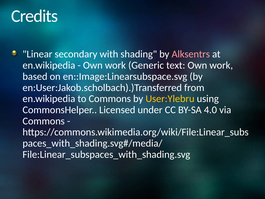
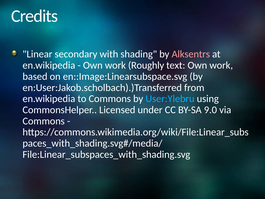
Generic: Generic -> Roughly (146, 65)
User:Ylebru colour: yellow -> light blue (170, 99)
4.0: 4.0 -> 9.0 (210, 110)
